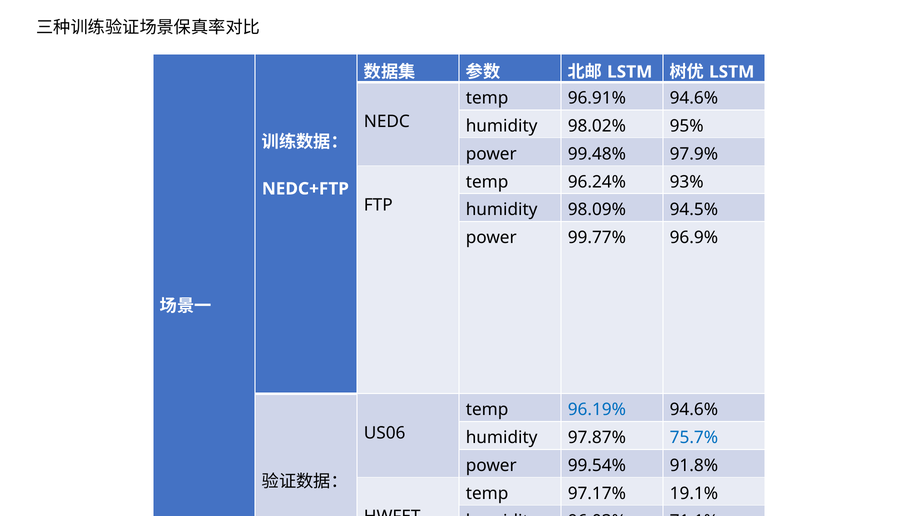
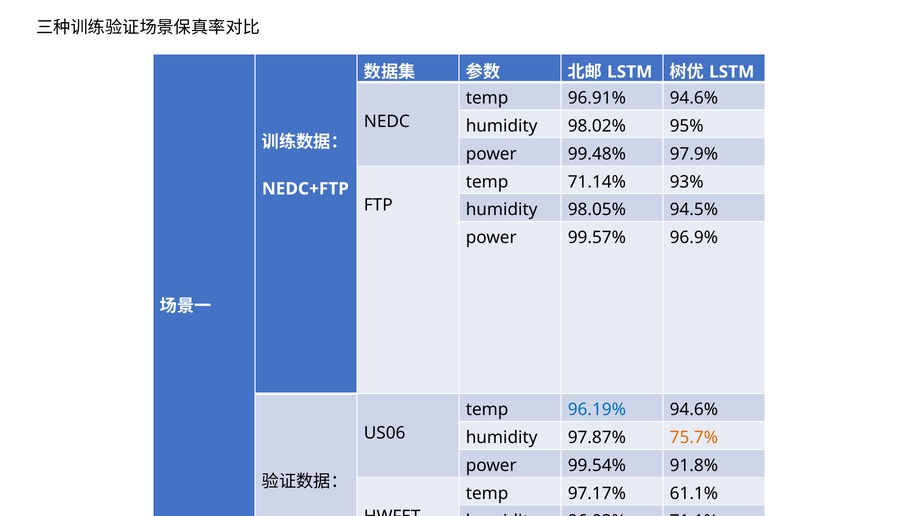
96.24%: 96.24% -> 71.14% (597, 182)
98.09%: 98.09% -> 98.05% (597, 210)
99.77%: 99.77% -> 99.57% (597, 238)
75.7% colour: blue -> orange (694, 438)
19.1%: 19.1% -> 61.1% (694, 494)
